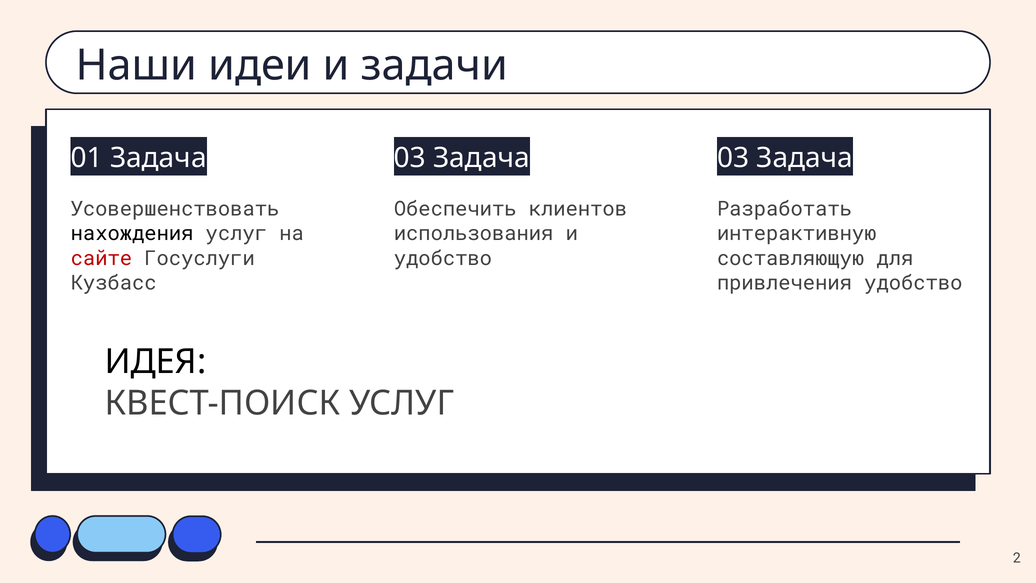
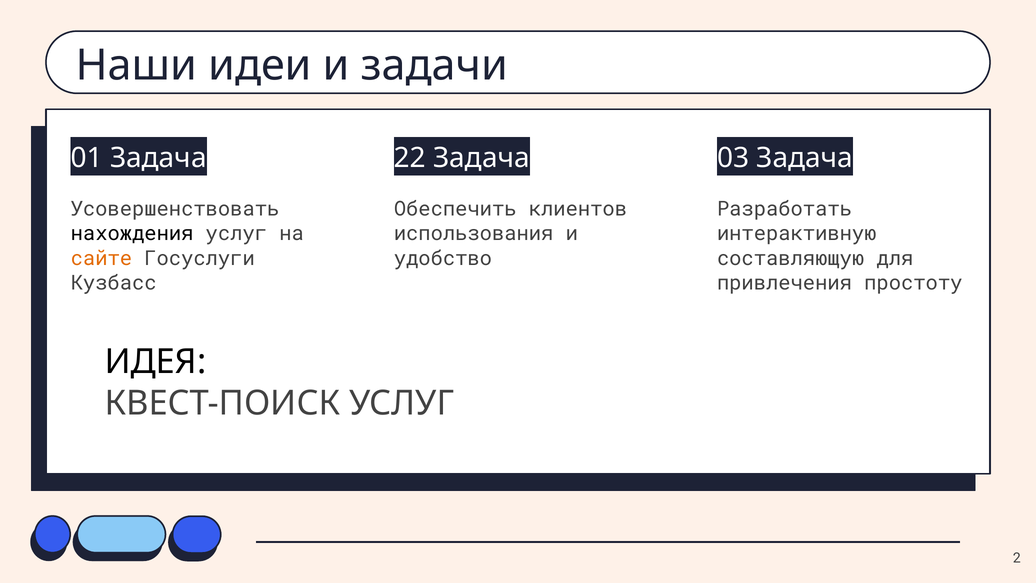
Задача 03: 03 -> 22 (410, 158)
сайте colour: red -> orange (101, 258)
привлечения удобство: удобство -> простоту (913, 283)
